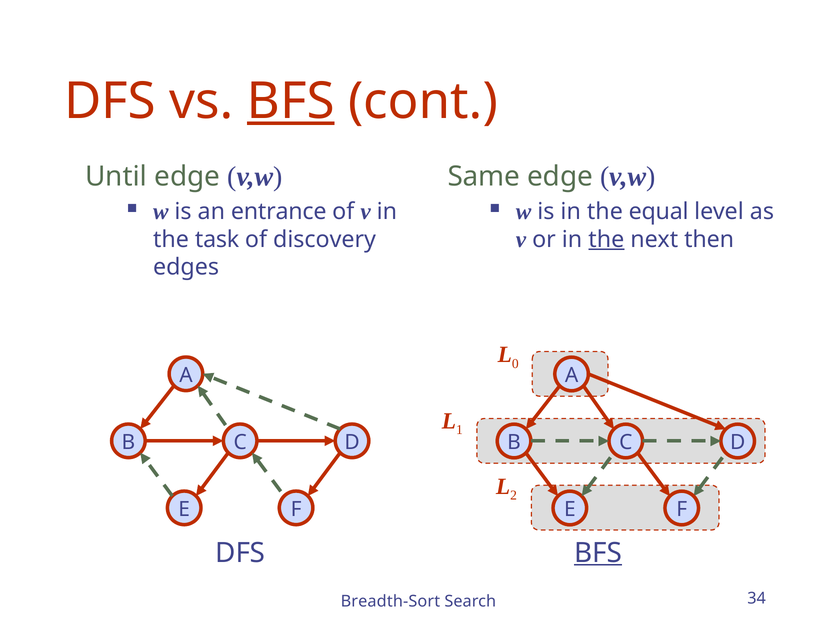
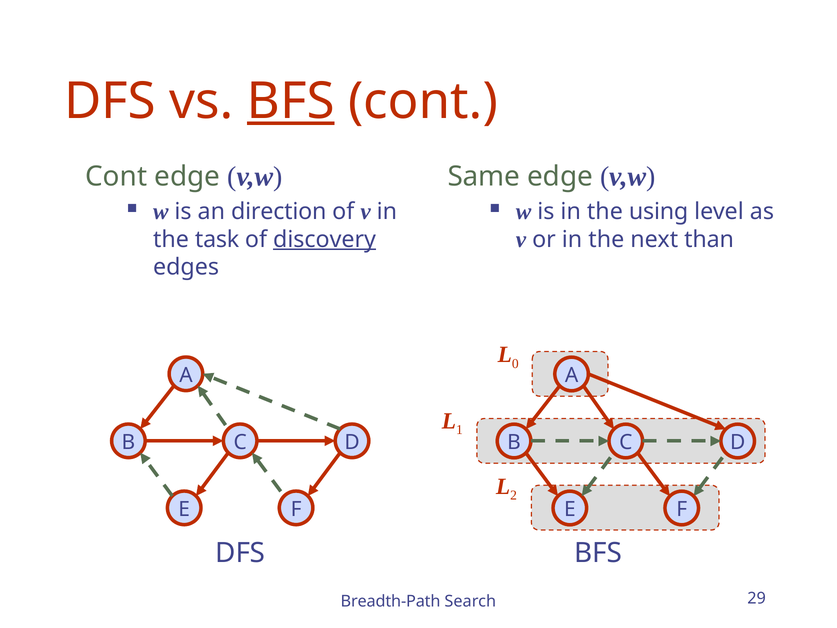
Until: Until -> Cont (116, 176)
entrance: entrance -> direction (279, 211)
equal: equal -> using (659, 211)
the underline: present -> none (606, 239)
then: then -> than (709, 239)
discovery underline: none -> present (325, 239)
BFS underline: present -> none (598, 553)
Breadth-Sort: Breadth-Sort -> Breadth-Path (391, 601)
34: 34 -> 29 (757, 598)
